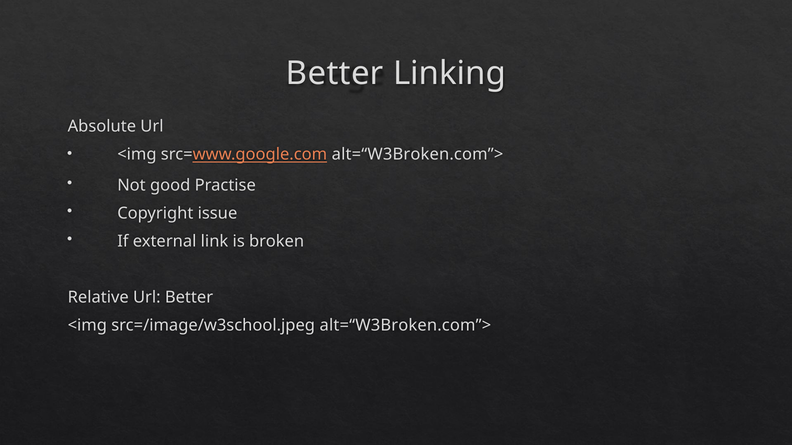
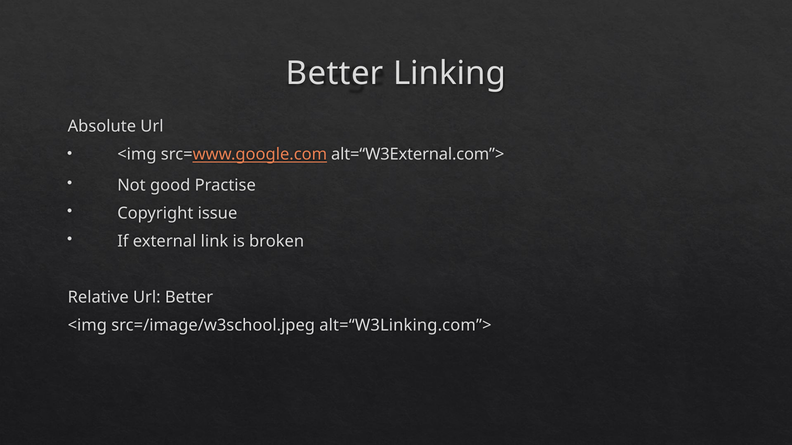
src=www.google.com alt=“W3Broken.com”>: alt=“W3Broken.com”> -> alt=“W3External.com”> (418, 155)
src=/image/w3school.jpeg alt=“W3Broken.com”>: alt=“W3Broken.com”> -> alt=“W3Linking.com”> (405, 326)
